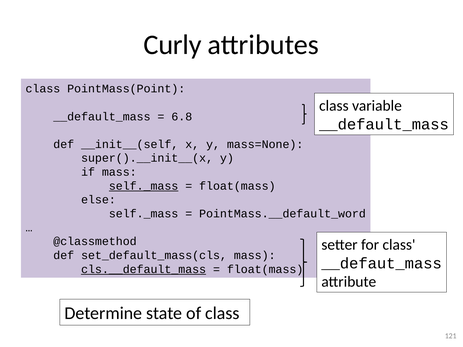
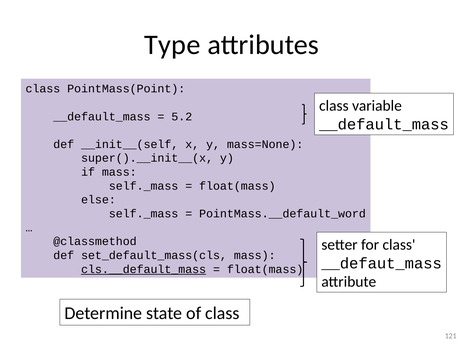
Curly: Curly -> Type (172, 45)
6.8: 6.8 -> 5.2 (182, 117)
self._mass underline: present -> none (144, 186)
